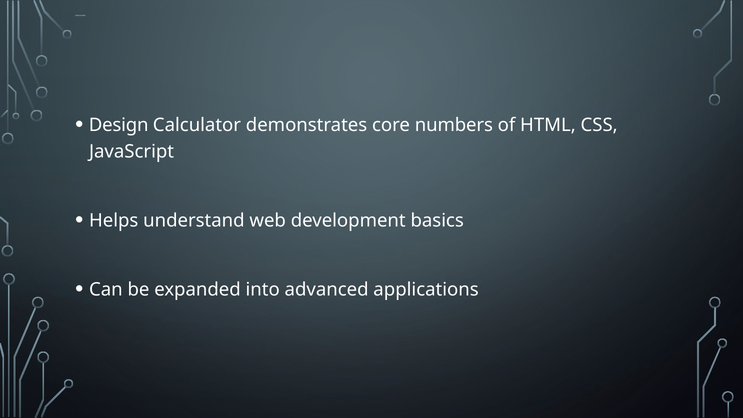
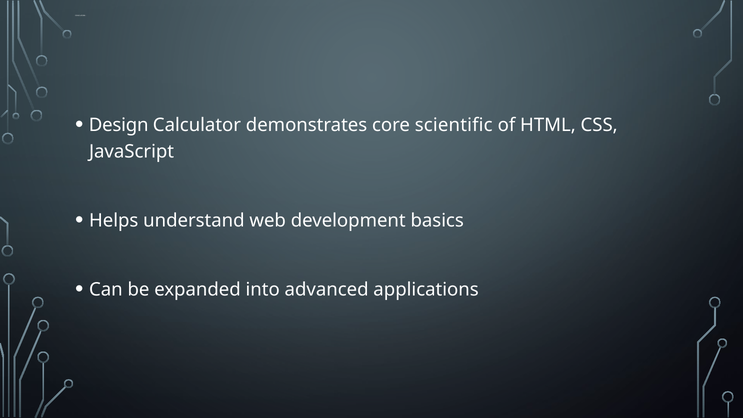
numbers: numbers -> scientific (454, 125)
